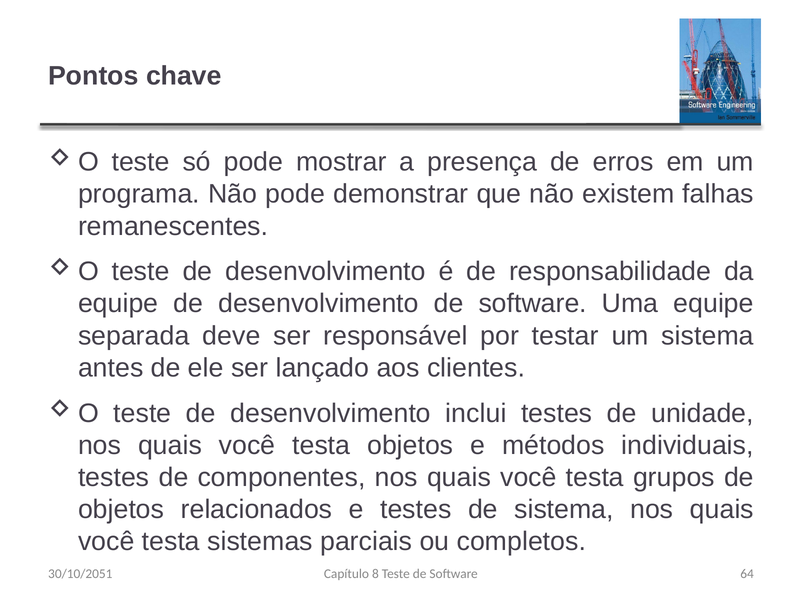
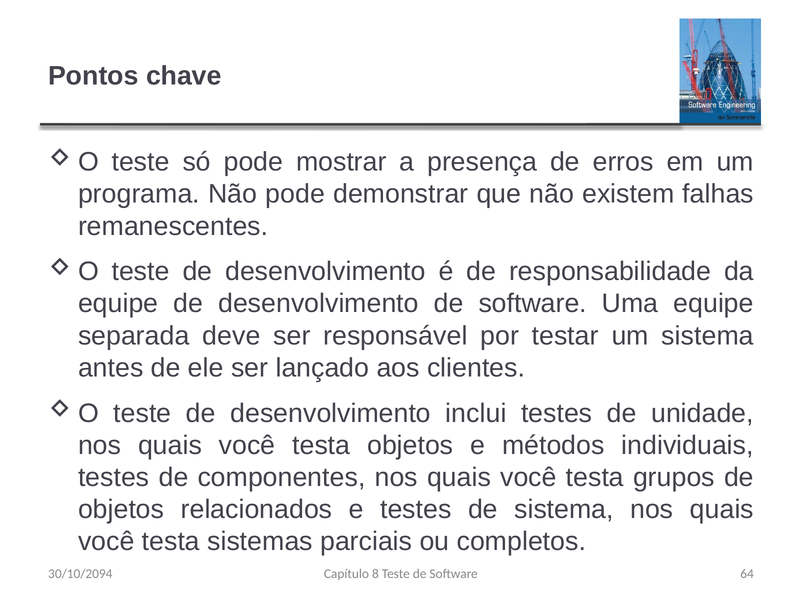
30/10/2051: 30/10/2051 -> 30/10/2094 (80, 574)
